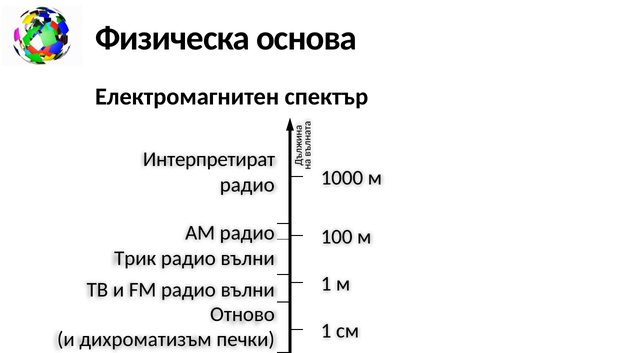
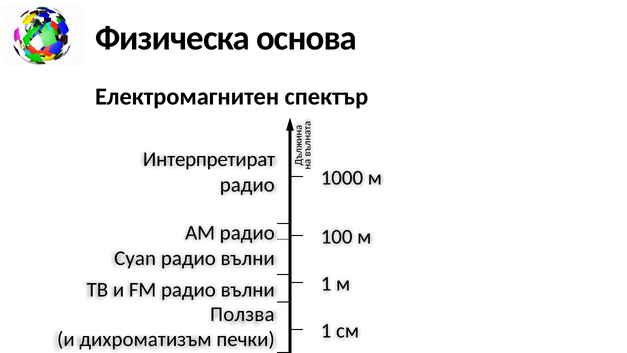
Трик: Трик -> Cyan (135, 258)
Отново: Отново -> Ползва (242, 314)
